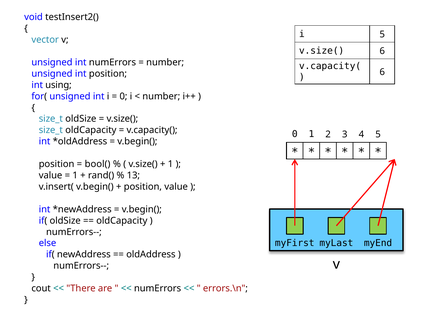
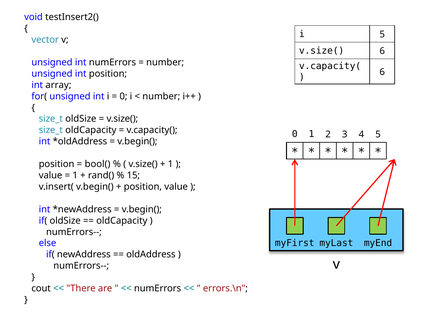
using: using -> array (58, 85)
13: 13 -> 15 (133, 175)
